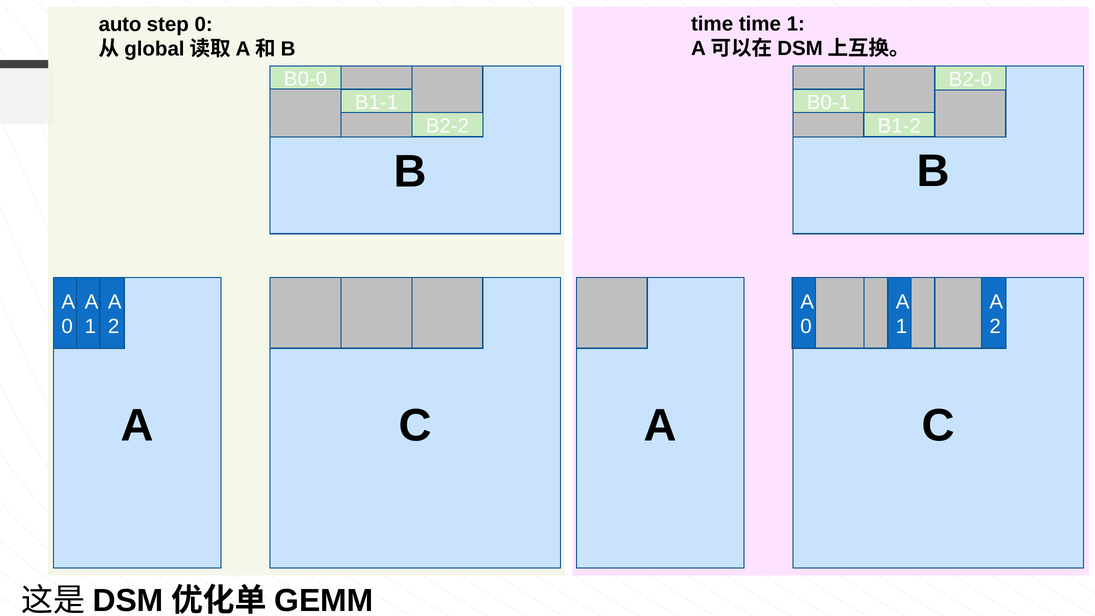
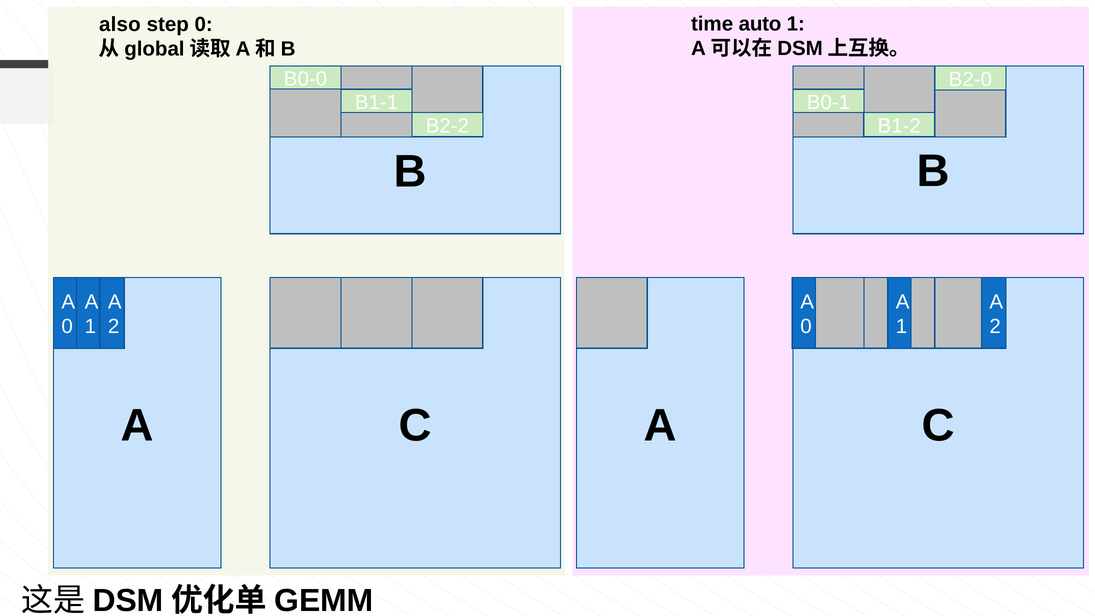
time time: time -> auto (760, 24)
auto: auto -> also (120, 24)
